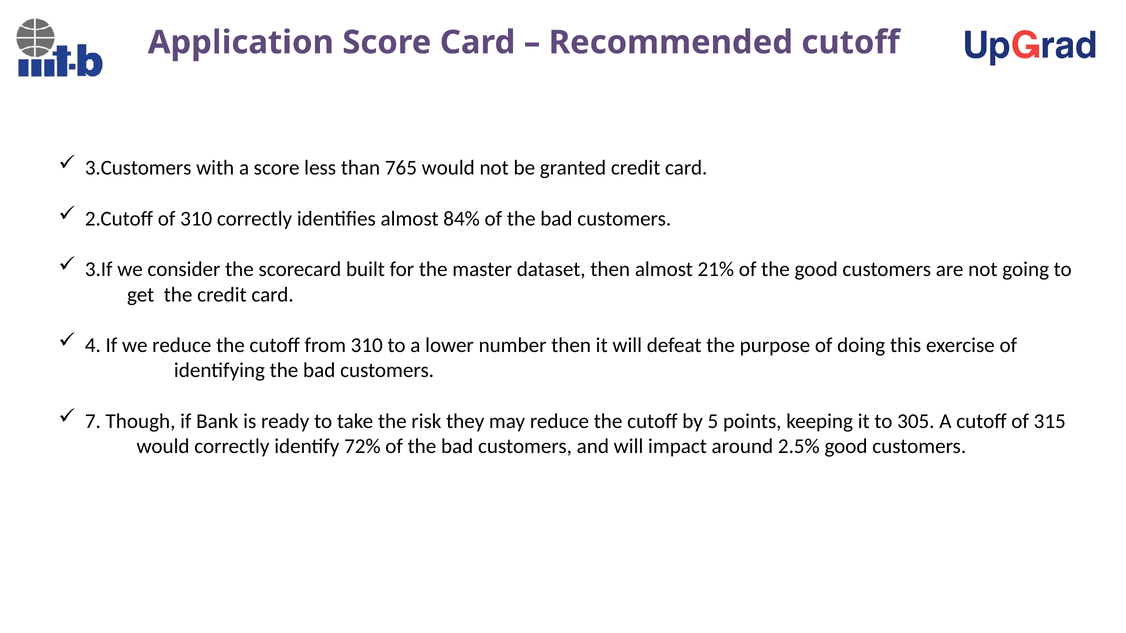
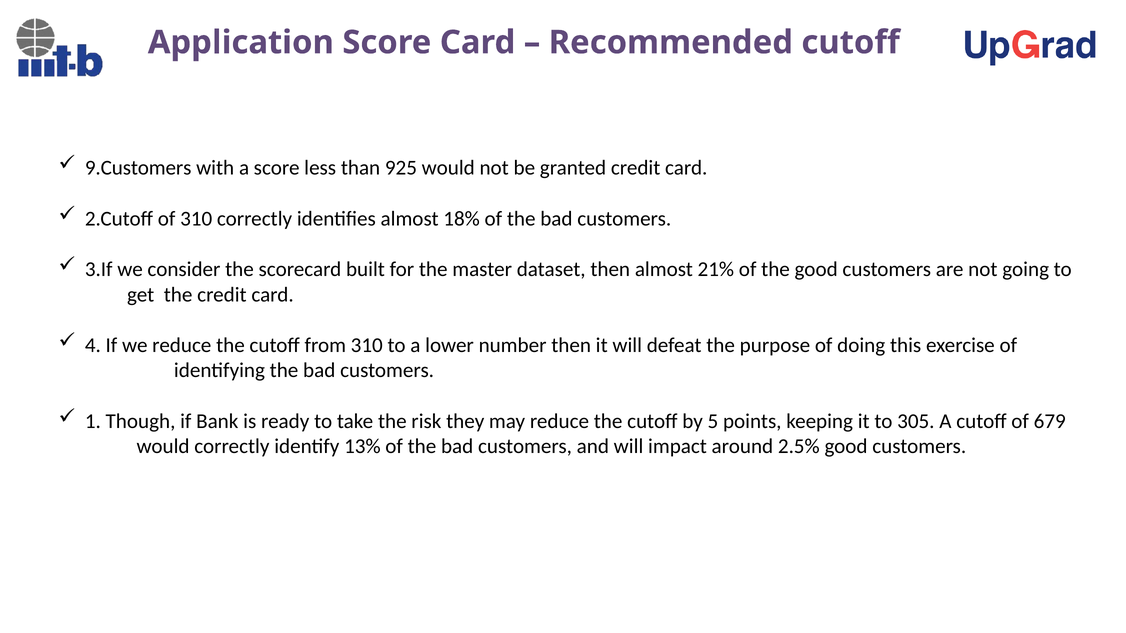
3.Customers: 3.Customers -> 9.Customers (138, 168)
765: 765 -> 925 (401, 168)
84%: 84% -> 18% (462, 219)
7: 7 -> 1 (93, 421)
315: 315 -> 679 (1050, 421)
72%: 72% -> 13% (362, 447)
